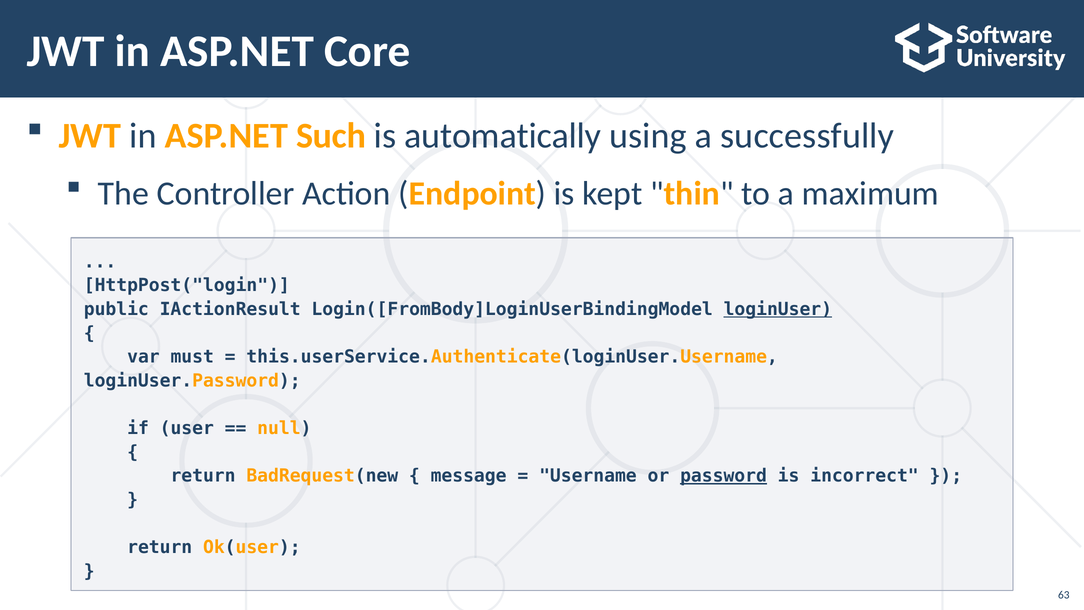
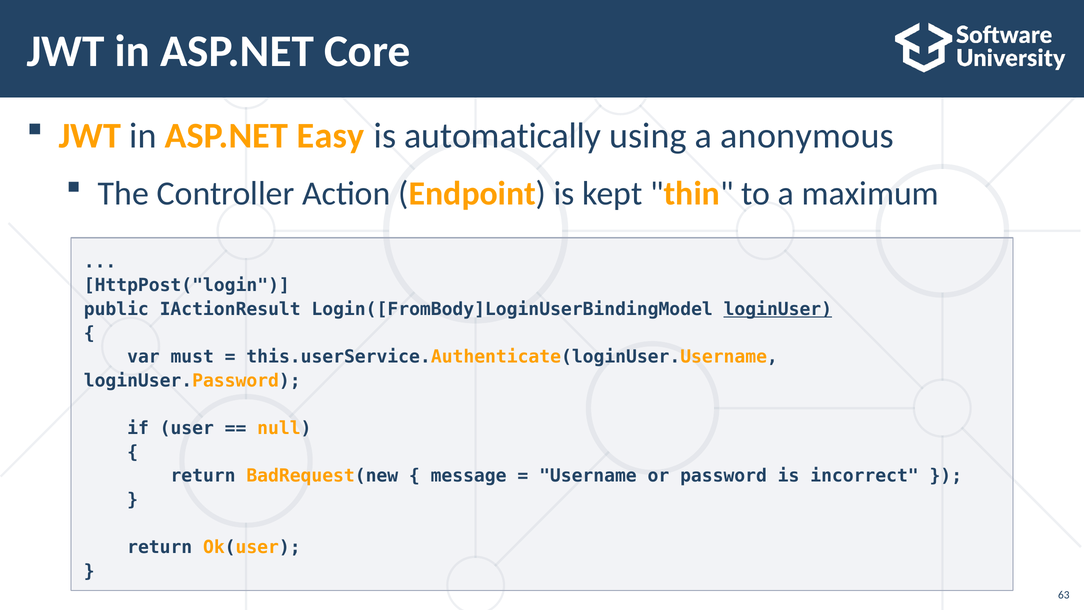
Such: Such -> Easy (331, 136)
successfully: successfully -> anonymous (807, 136)
password underline: present -> none (724, 476)
